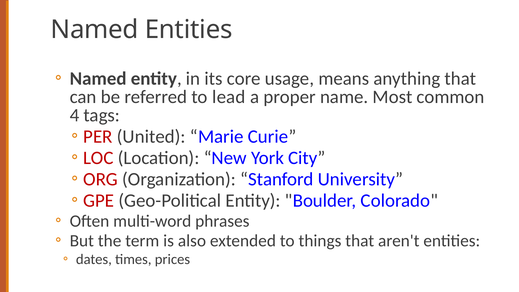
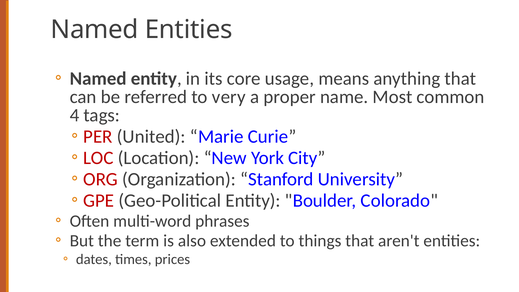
lead: lead -> very (229, 97)
